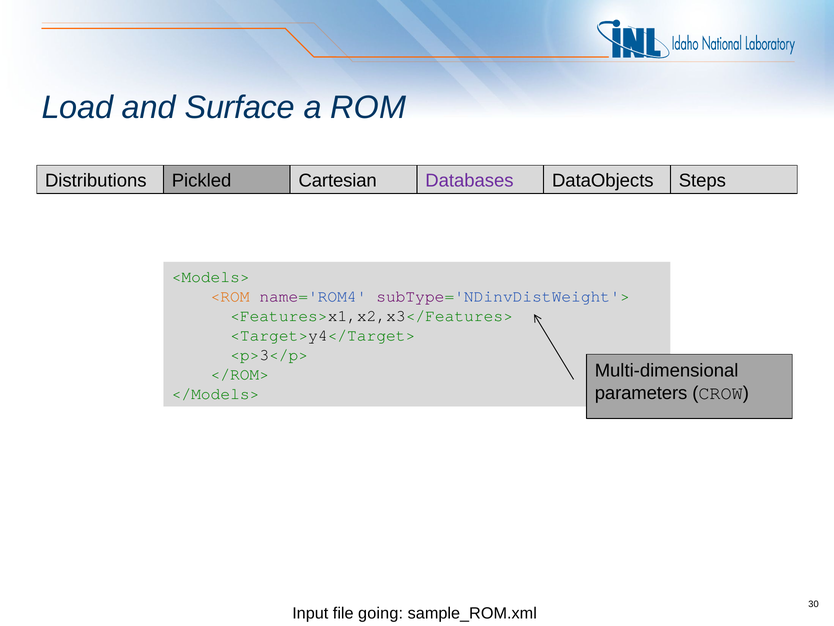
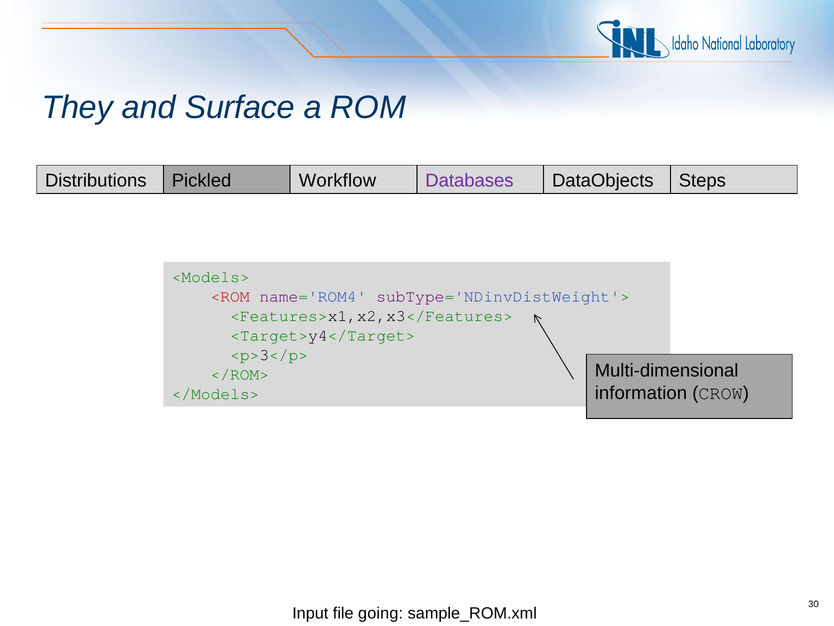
Load: Load -> They (77, 107)
Cartesian: Cartesian -> Workflow (337, 181)
<ROM colour: orange -> red (230, 296)
parameters: parameters -> information (641, 393)
